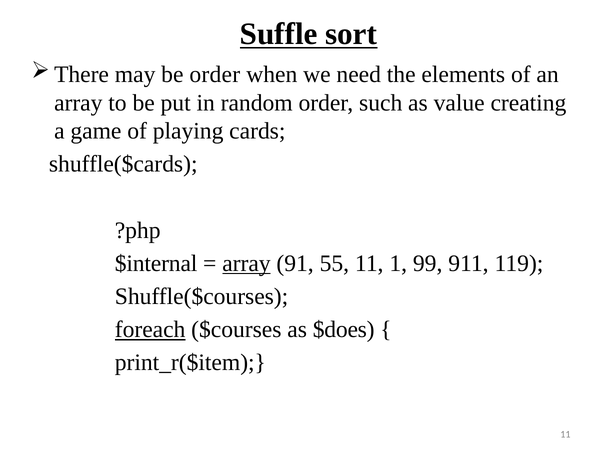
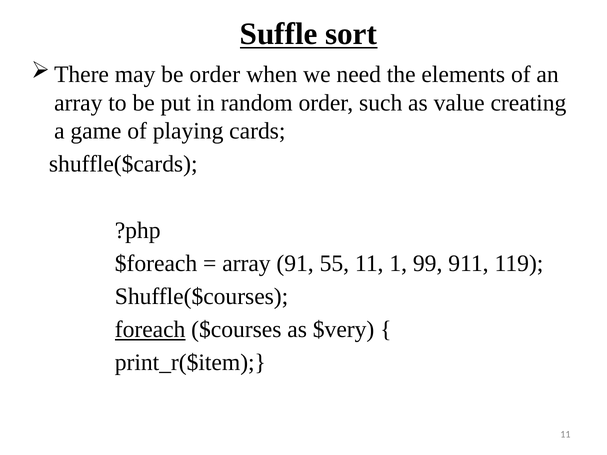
$internal: $internal -> $foreach (156, 263)
array underline: present -> none (246, 263)
$does: $does -> $very (344, 330)
